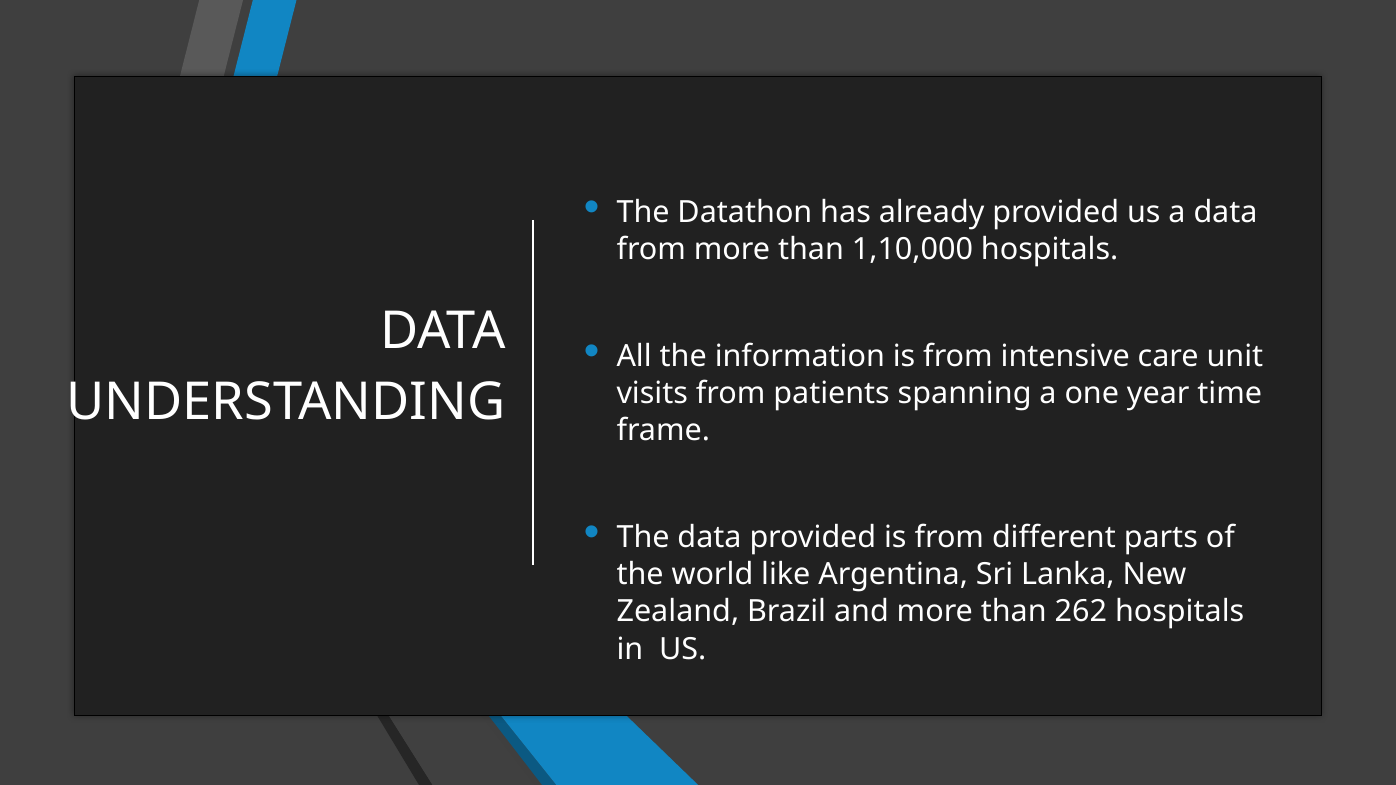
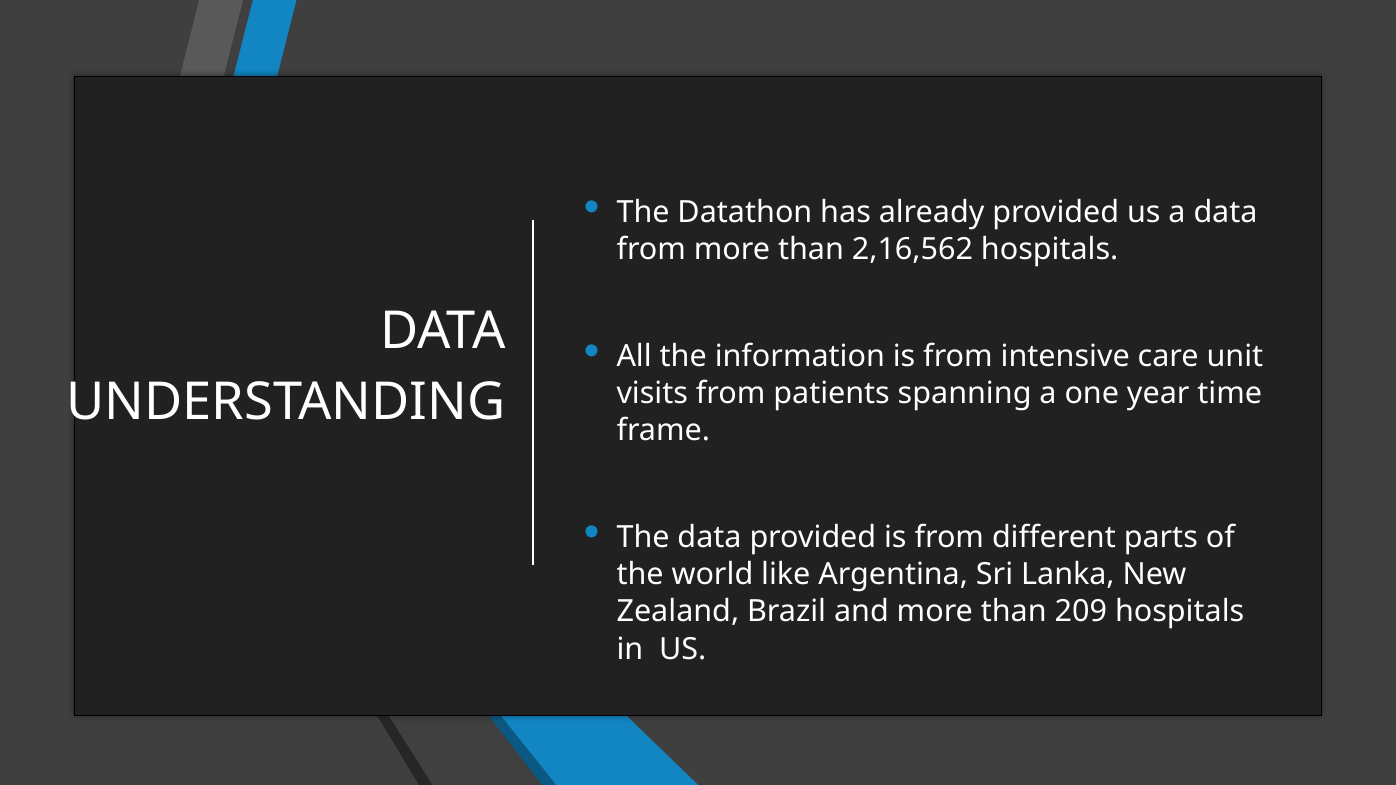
1,10,000: 1,10,000 -> 2,16,562 (912, 250)
262: 262 -> 209 (1081, 612)
